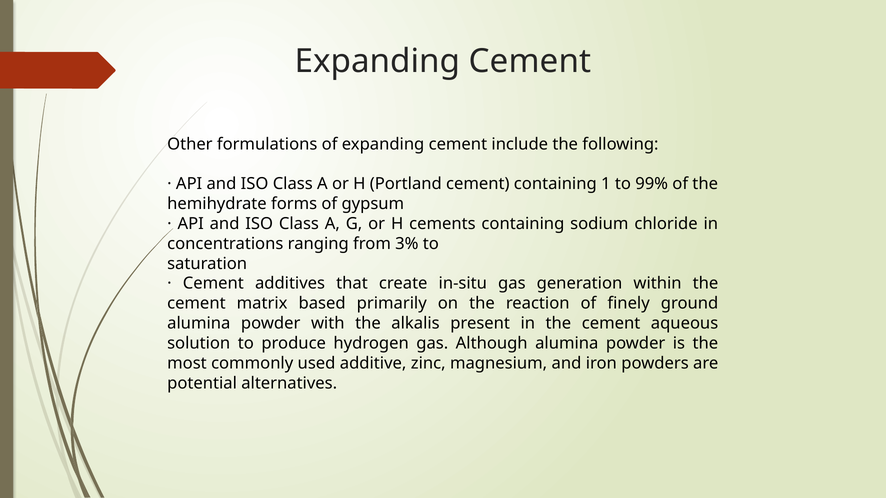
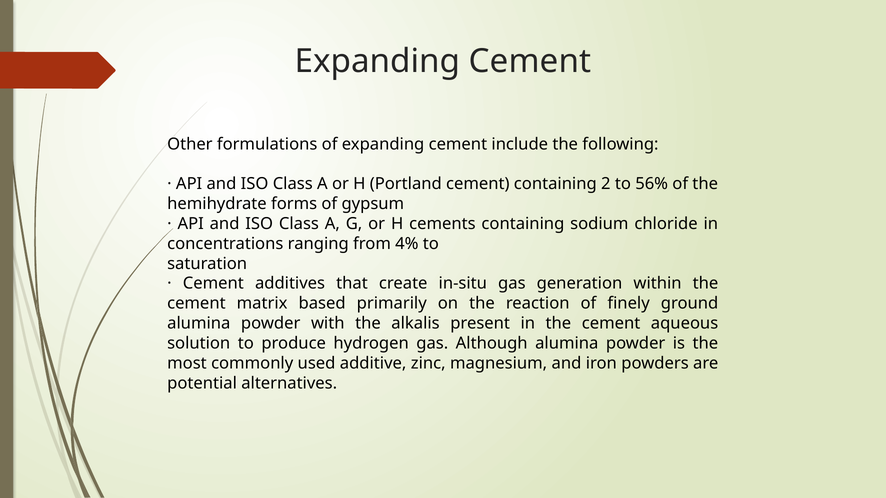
1: 1 -> 2 (606, 184)
99%: 99% -> 56% (652, 184)
3%: 3% -> 4% (407, 244)
